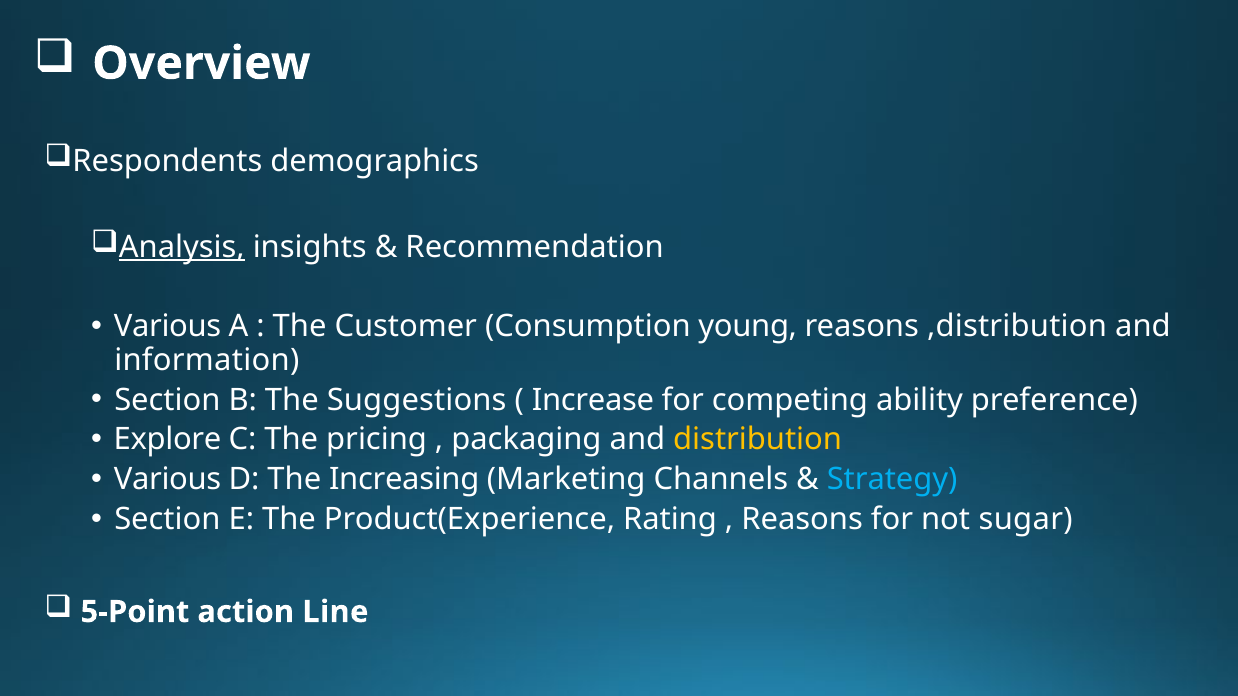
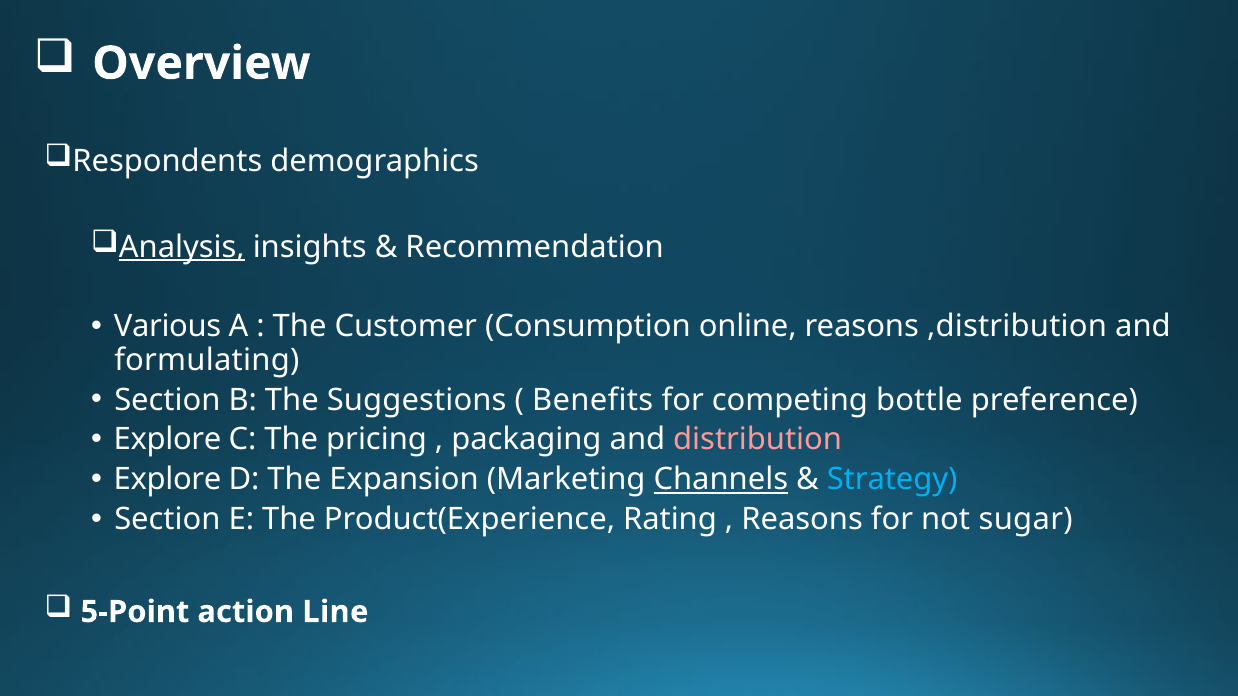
young: young -> online (748, 327)
information: information -> formulating (207, 360)
Increase: Increase -> Benefits (593, 400)
ability: ability -> bottle (919, 400)
distribution colour: yellow -> pink (758, 440)
Various: Various -> Explore (168, 480)
Increasing: Increasing -> Expansion (404, 480)
Channels underline: none -> present (721, 480)
